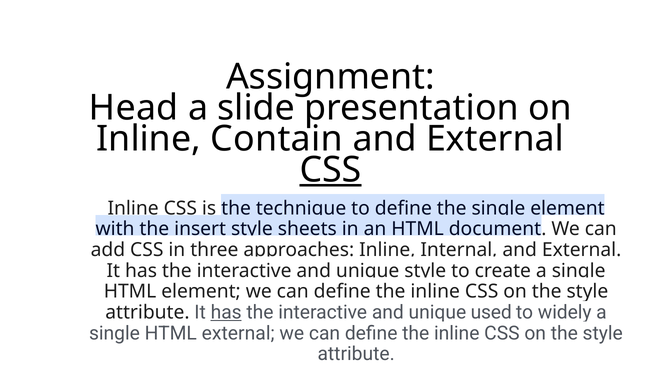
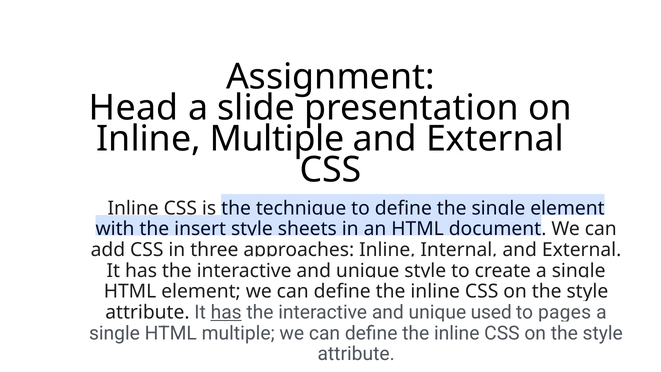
Inline Contain: Contain -> Multiple (277, 139)
CSS underline: present -> none (330, 170)
widely: widely -> pages (565, 312)
HTML external: external -> multiple (238, 333)
